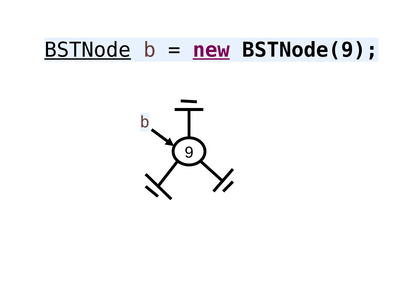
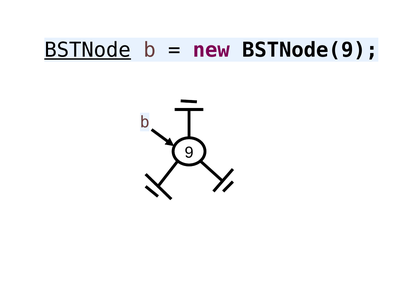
new underline: present -> none (211, 50)
